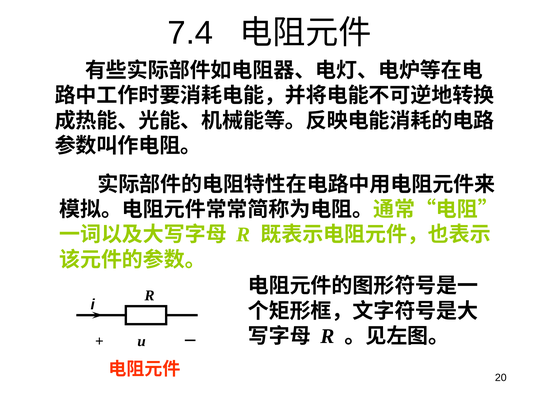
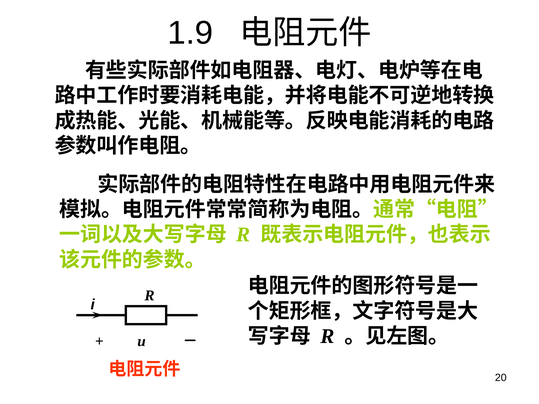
7.4: 7.4 -> 1.9 (190, 33)
